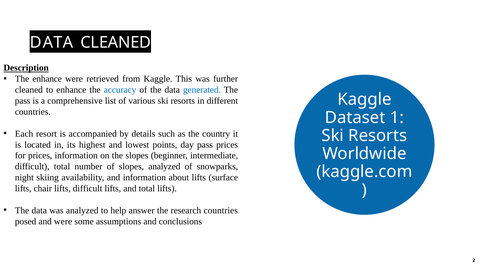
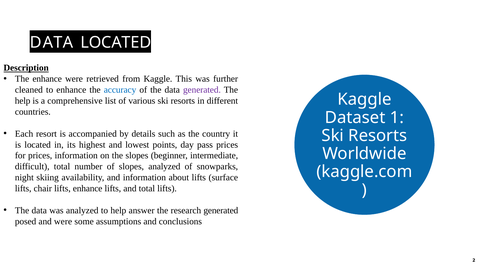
DATA CLEANED: CLEANED -> LOCATED (116, 42)
generated colour: blue -> purple (202, 90)
pass: pass -> help (23, 101)
lifts difficult: difficult -> enhance (88, 188)
research countries: countries -> generated (221, 210)
